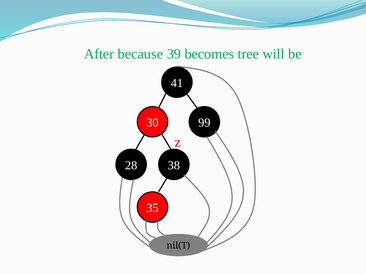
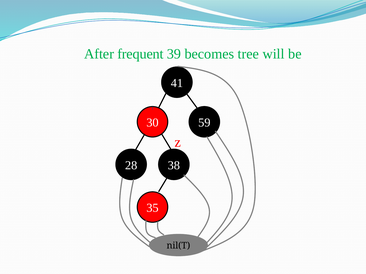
because: because -> frequent (140, 54)
99: 99 -> 59 (204, 123)
